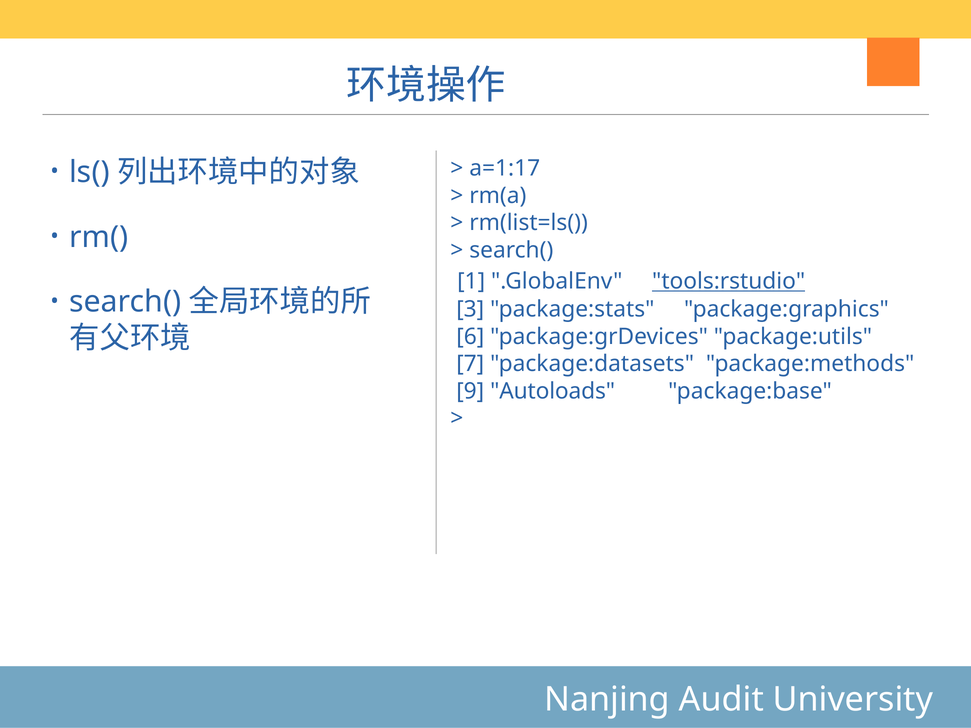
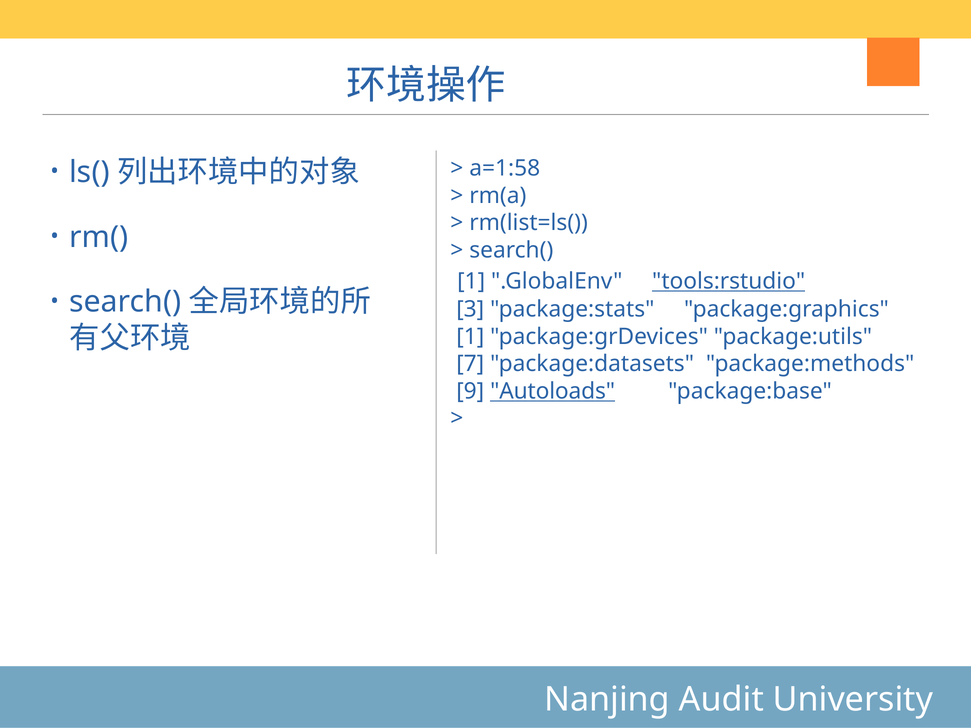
a=1:17: a=1:17 -> a=1:58 (505, 168)
6: 6 -> 1 (470, 337)
Autoloads underline: none -> present (553, 391)
